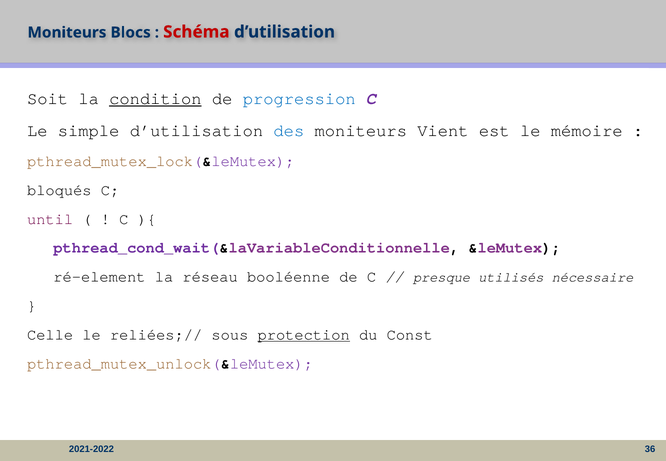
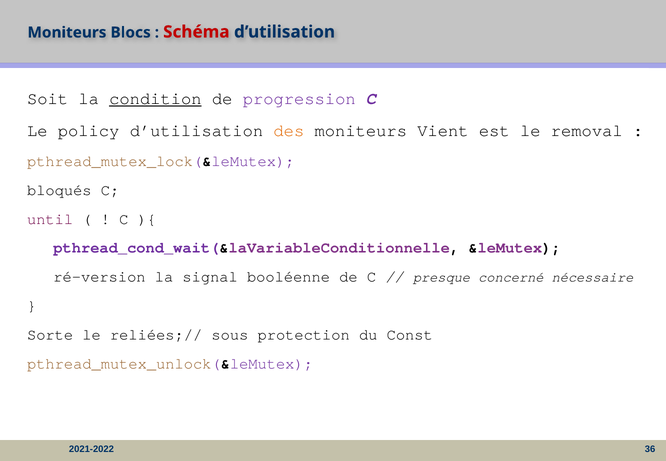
progression colour: blue -> purple (299, 99)
simple: simple -> policy (89, 131)
des colour: blue -> orange (289, 131)
mémoire: mémoire -> removal (587, 131)
ré-element: ré-element -> ré-version (99, 277)
réseau: réseau -> signal (210, 277)
utilisés: utilisés -> concerné (511, 277)
Celle: Celle -> Sorte (50, 335)
protection underline: present -> none (304, 335)
